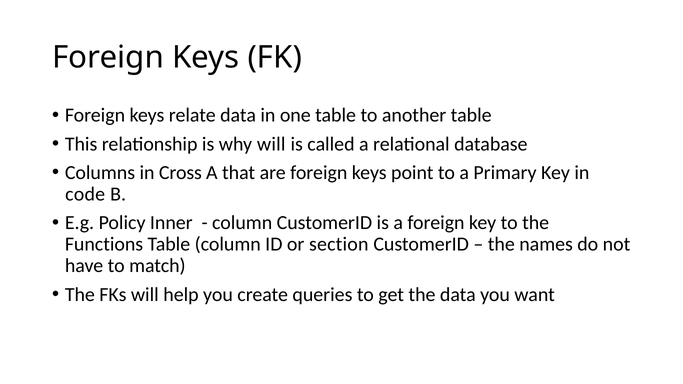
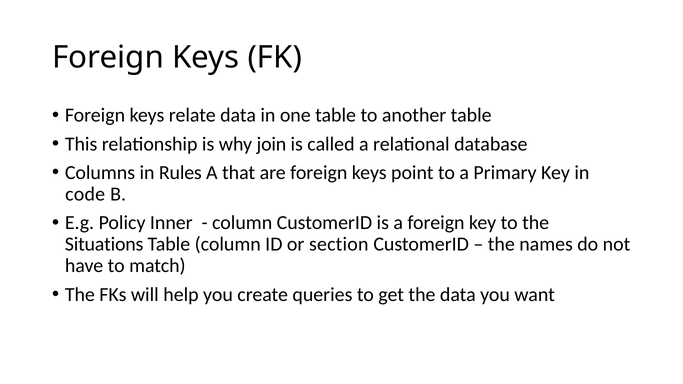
why will: will -> join (271, 144)
Cross: Cross -> Rules (180, 173)
Functions: Functions -> Situations (104, 244)
